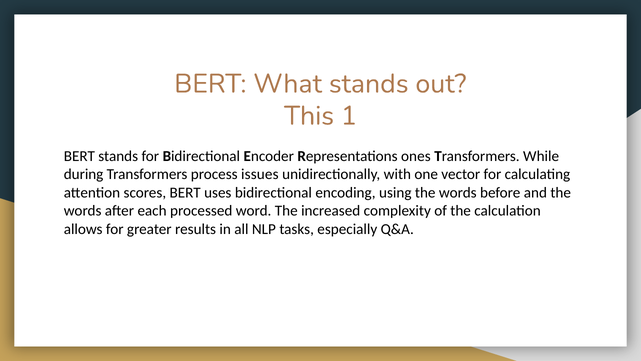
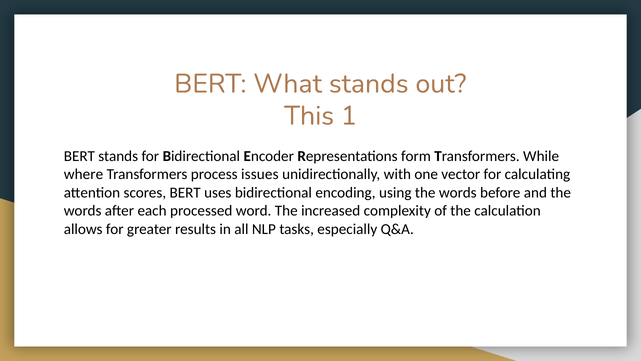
ones: ones -> form (416, 156)
during: during -> where (84, 174)
